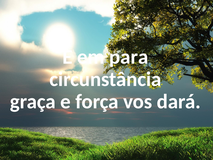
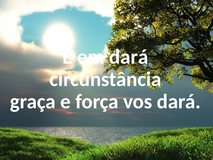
em para: para -> dará (129, 57)
